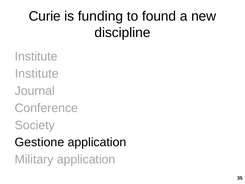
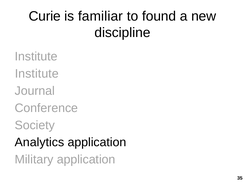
funding: funding -> familiar (100, 16)
Gestione: Gestione -> Analytics (39, 142)
